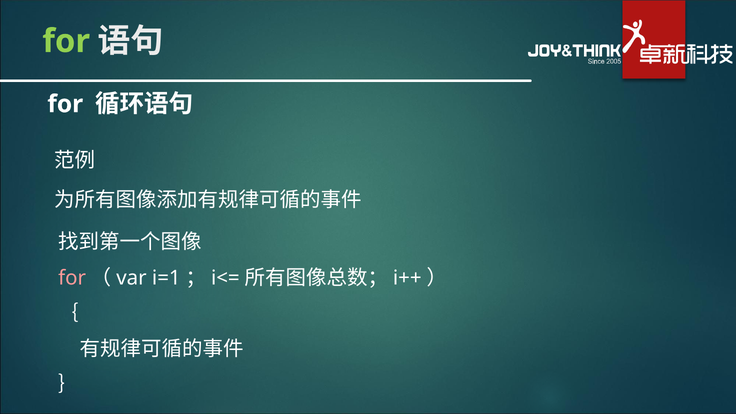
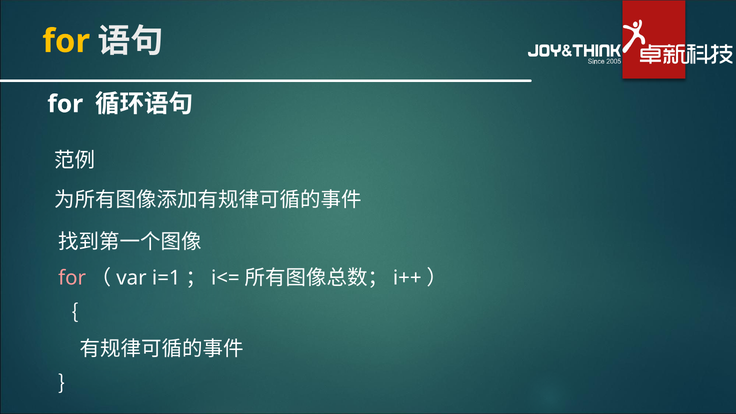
for colour: light green -> yellow (66, 41)
